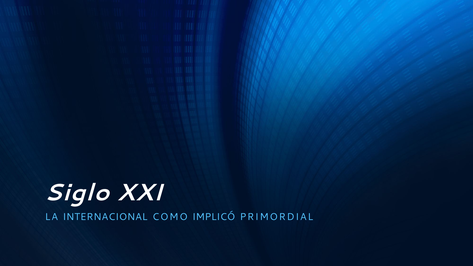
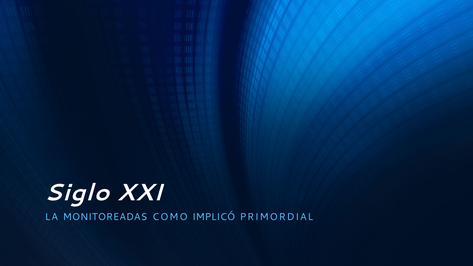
INTERNACIONAL: INTERNACIONAL -> MONITOREADAS (105, 217)
